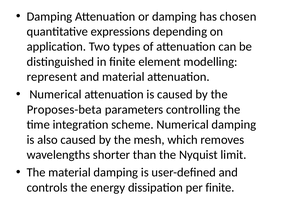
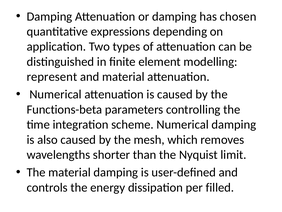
Proposes-beta: Proposes-beta -> Functions-beta (64, 109)
per finite: finite -> filled (220, 187)
